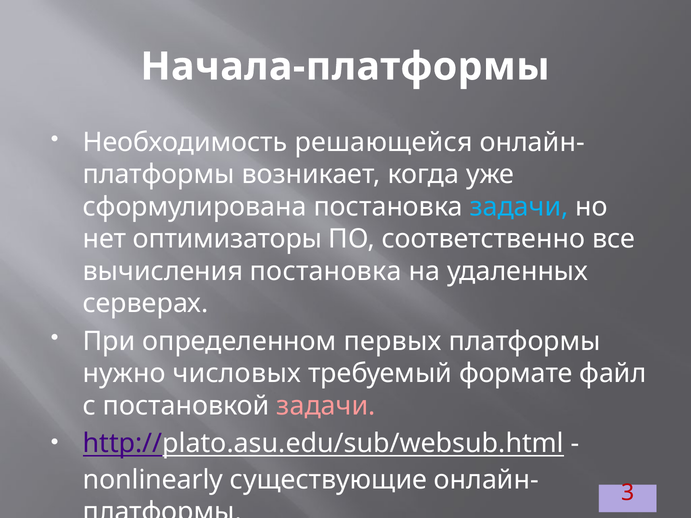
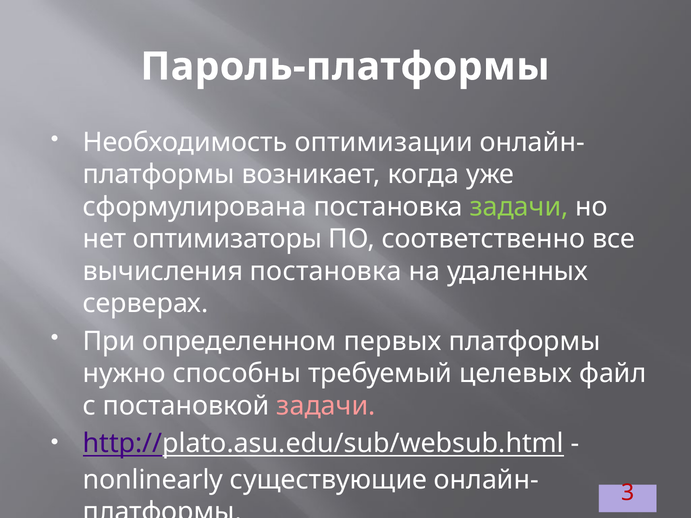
Начала-платформы: Начала-платформы -> Пароль-платформы (345, 67)
решающейся: решающейся -> оптимизации (384, 142)
задачи colour: light blue -> light green (519, 207)
числовых: числовых -> способны (237, 374)
формате: формате -> целевых (516, 374)
